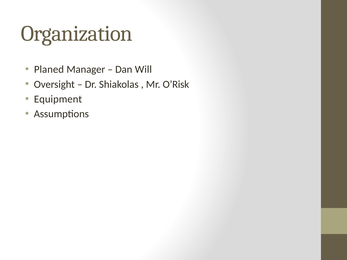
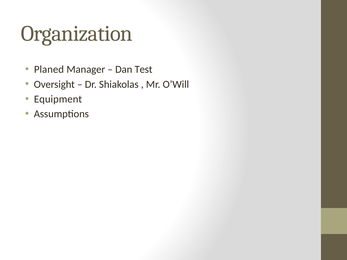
Will: Will -> Test (143, 70)
O’Risk: O’Risk -> O’Will (176, 84)
